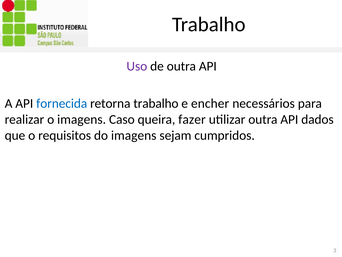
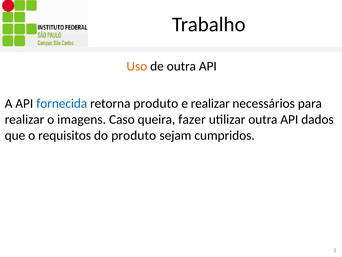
Uso colour: purple -> orange (137, 66)
retorna trabalho: trabalho -> produto (156, 103)
e encher: encher -> realizar (210, 103)
do imagens: imagens -> produto (134, 135)
